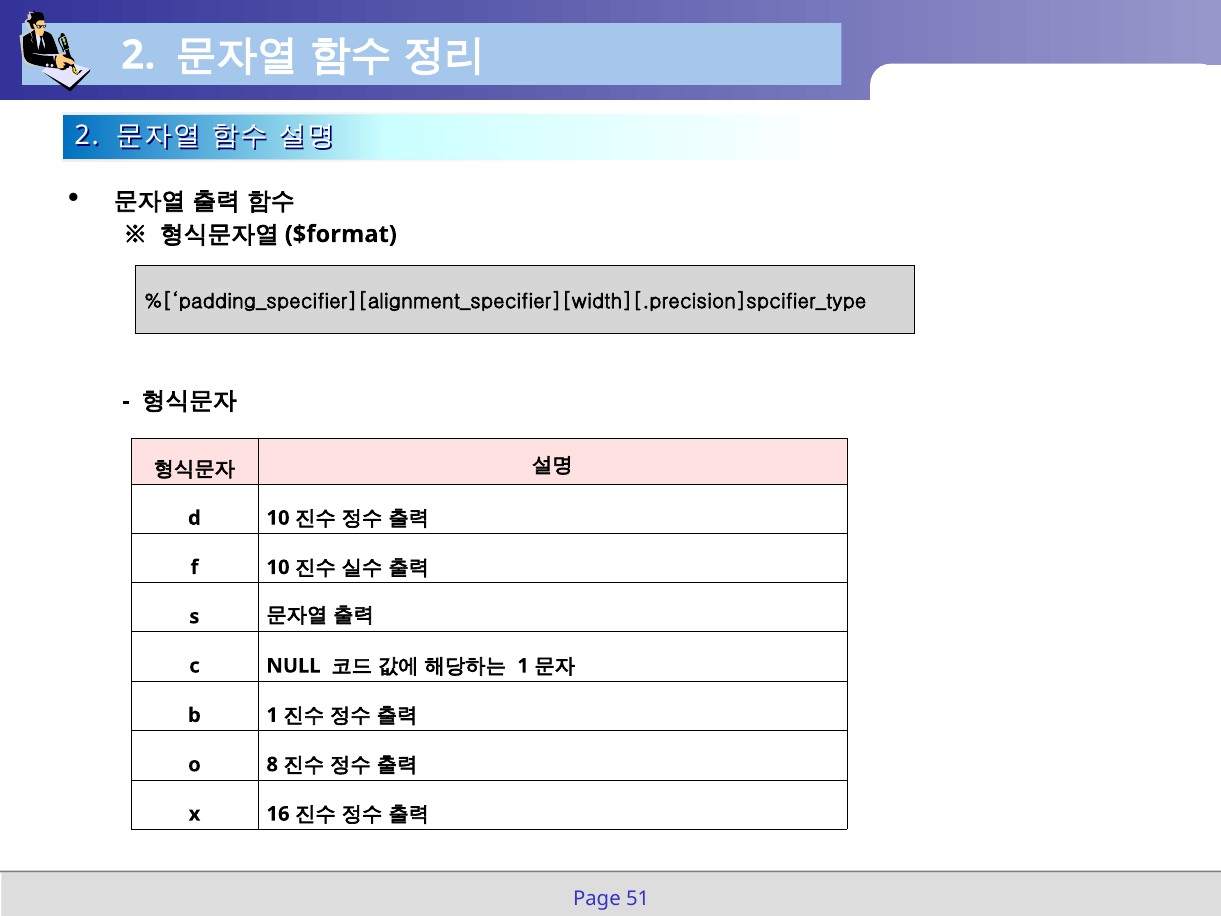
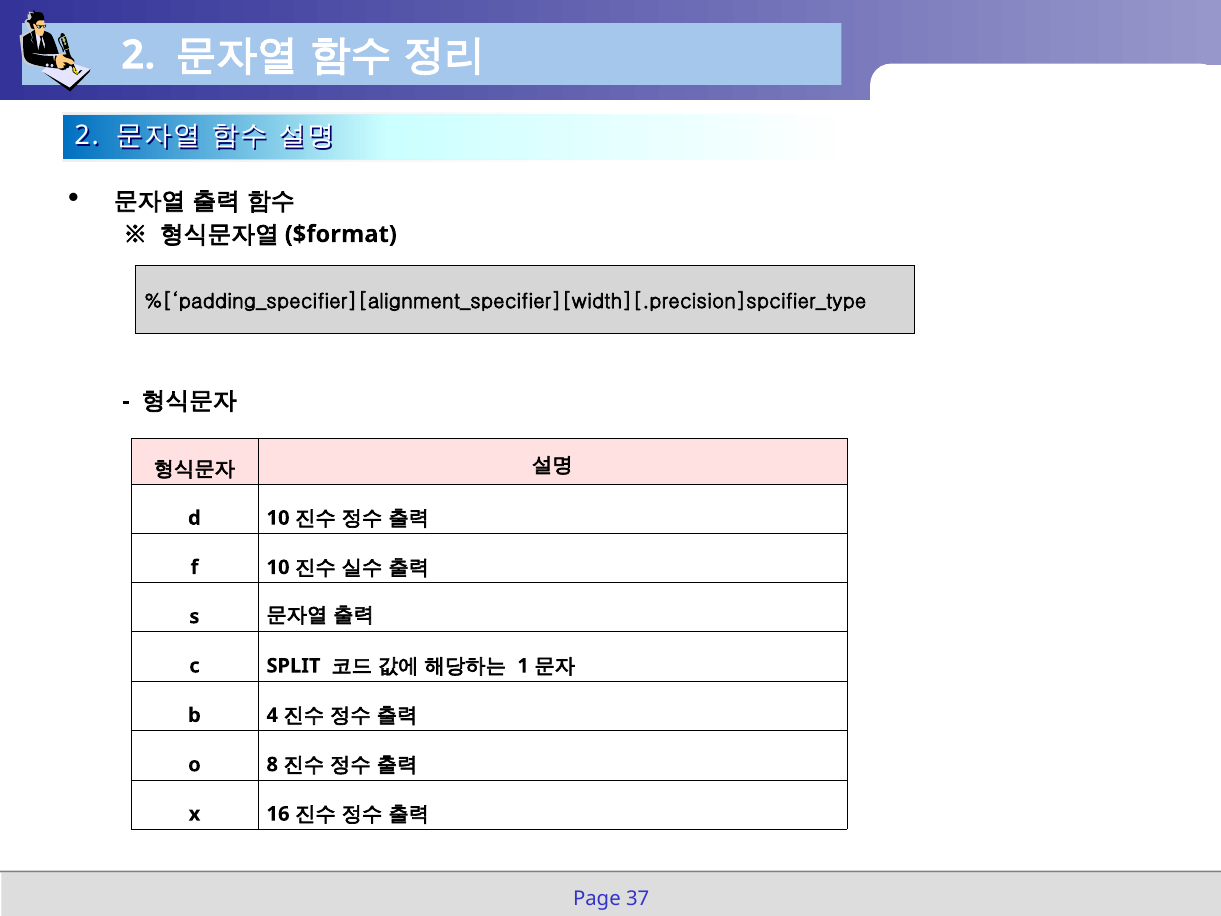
NULL: NULL -> SPLIT (294, 666)
b 1: 1 -> 4 (272, 715)
51: 51 -> 37 (638, 899)
